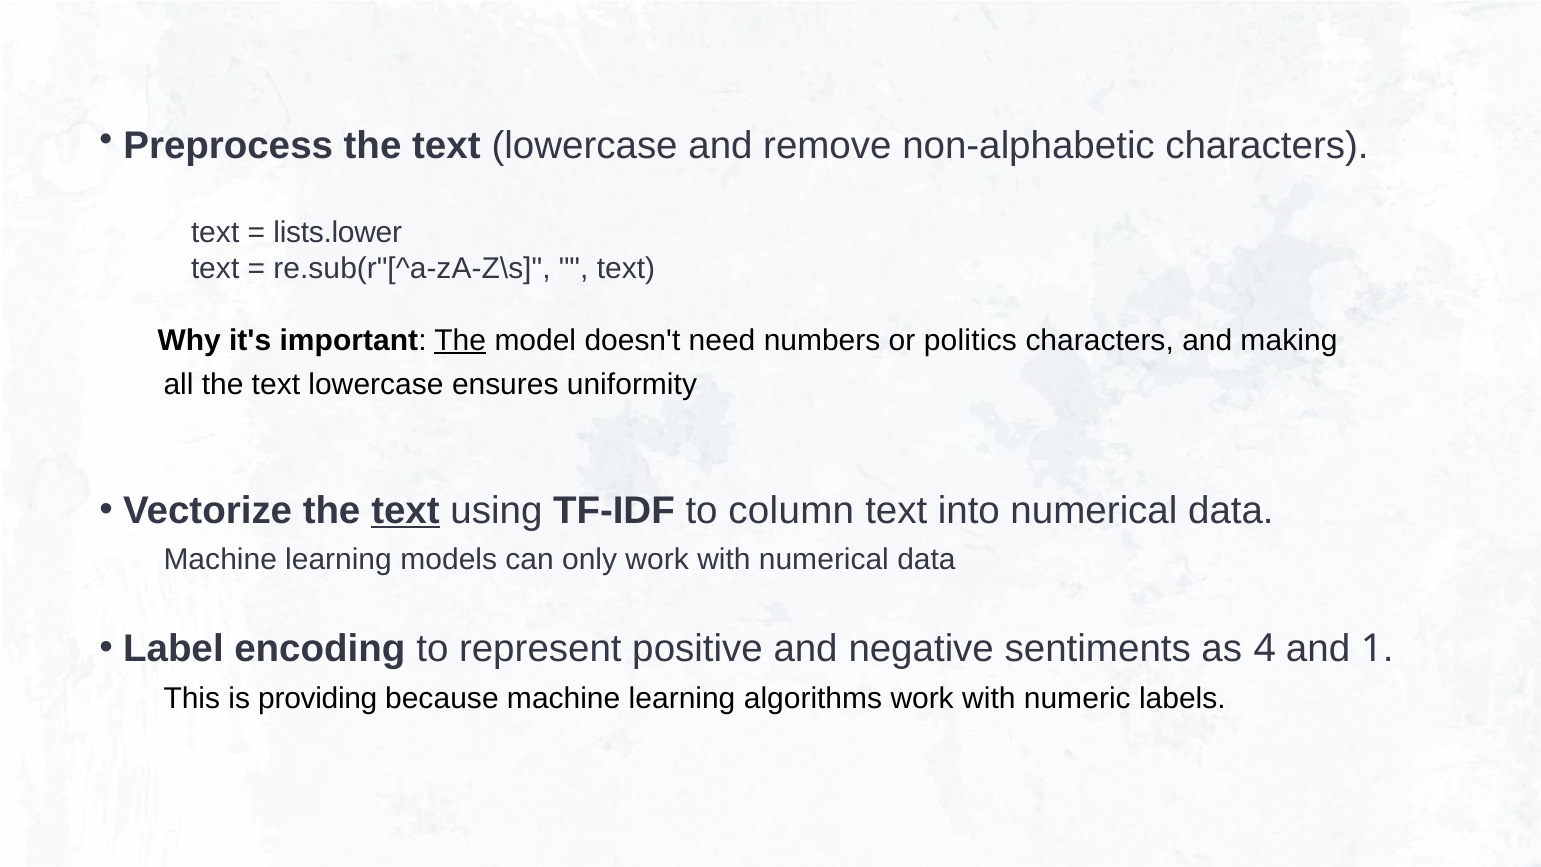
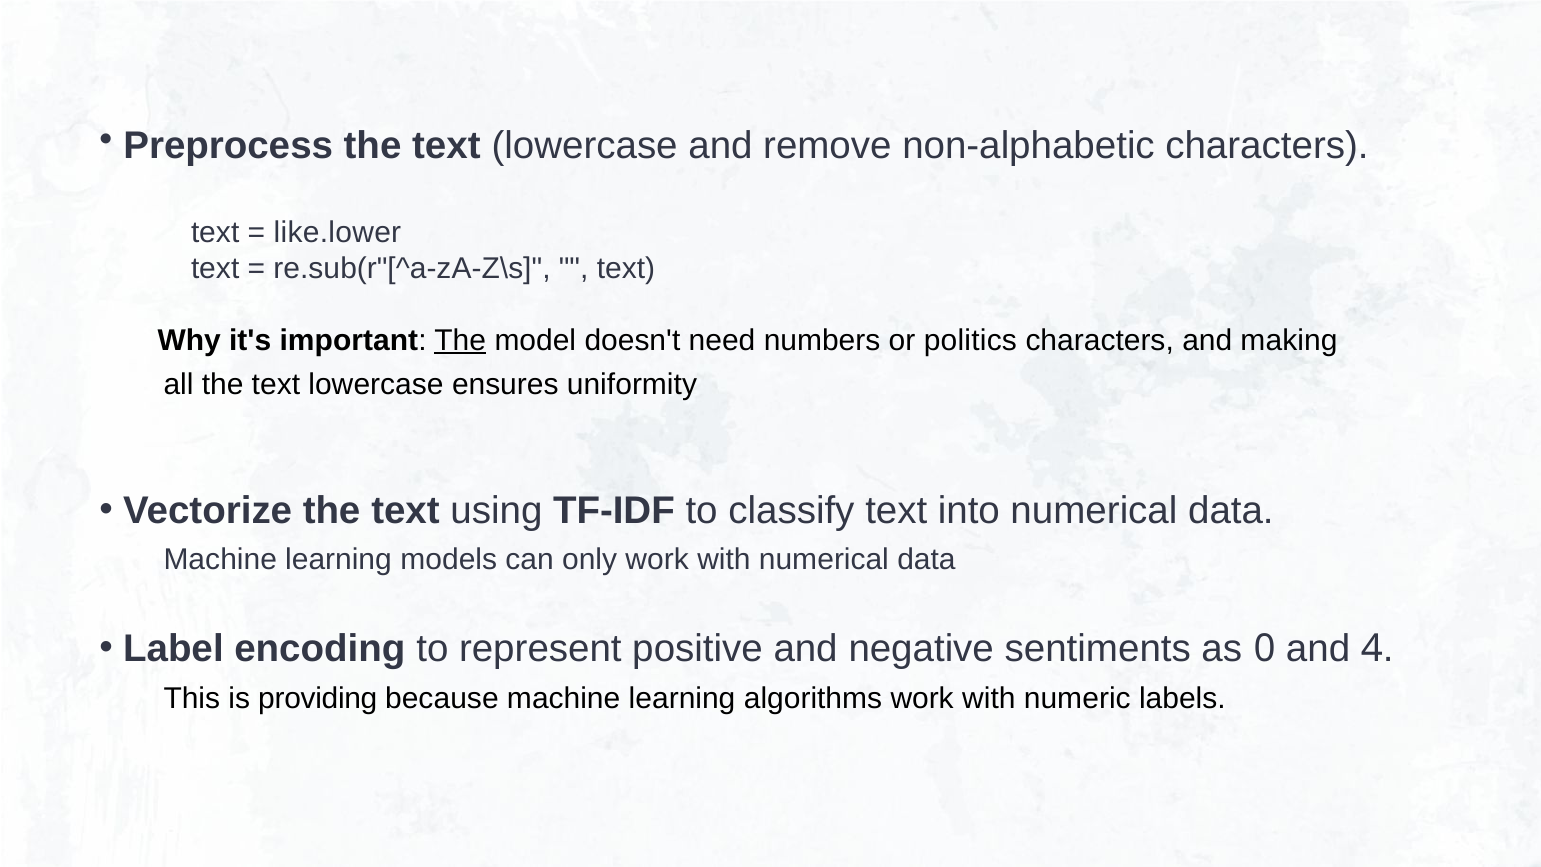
lists.lower: lists.lower -> like.lower (337, 232)
text underline: present -> none (405, 510)
column: column -> classify (791, 510)
4: 4 -> 0 (1265, 649)
1: 1 -> 4 (1372, 649)
